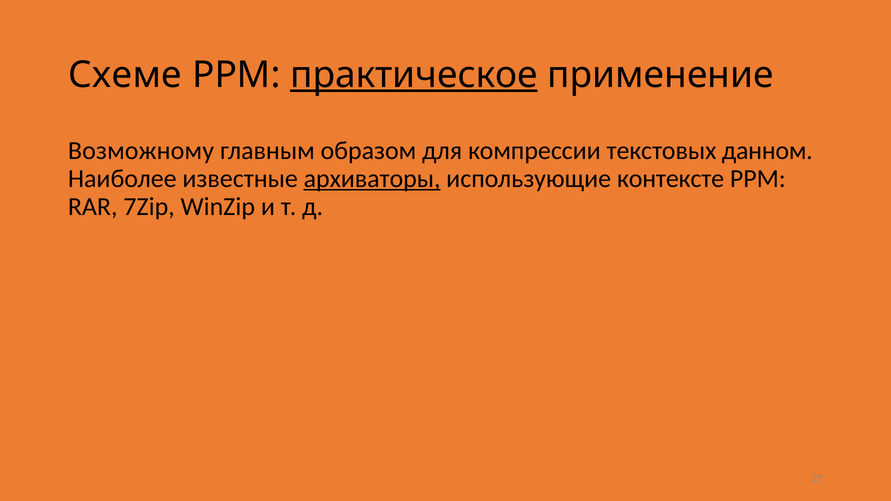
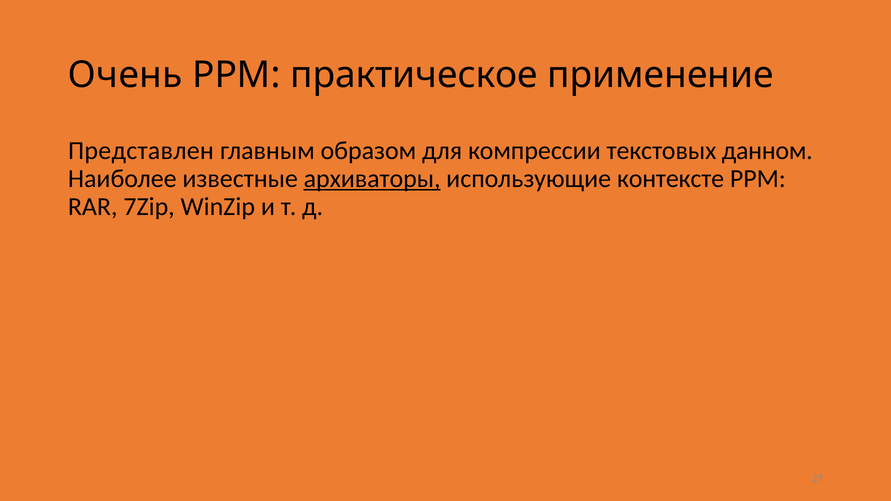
Схеме: Схеме -> Очень (125, 75)
практическое underline: present -> none (414, 75)
Возможному: Возможному -> Представлен (141, 151)
